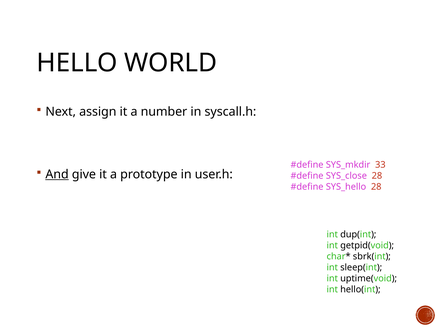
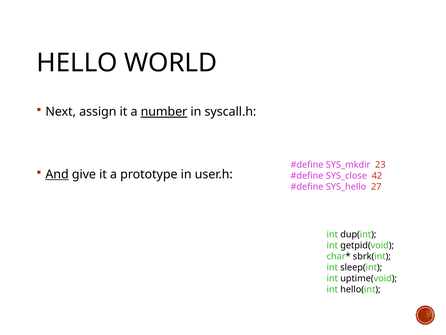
number underline: none -> present (164, 112)
33: 33 -> 23 (380, 165)
SYS_close 28: 28 -> 42 (377, 176)
SYS_hello 28: 28 -> 27 (376, 187)
